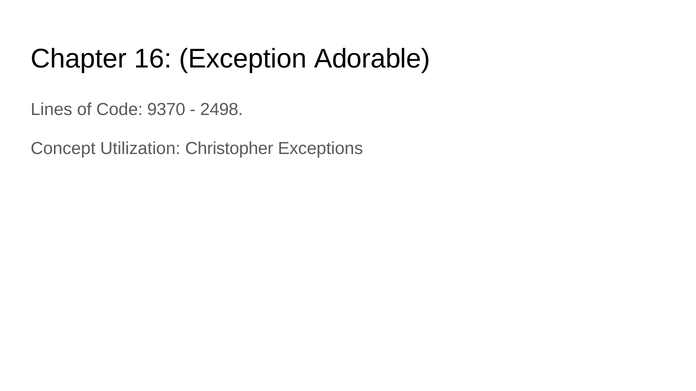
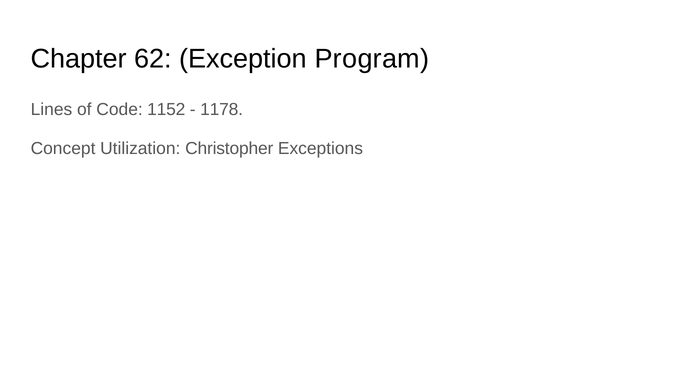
16: 16 -> 62 (153, 59)
Adorable: Adorable -> Program (372, 59)
9370: 9370 -> 1152 (166, 109)
2498: 2498 -> 1178 (222, 109)
